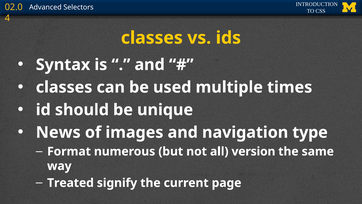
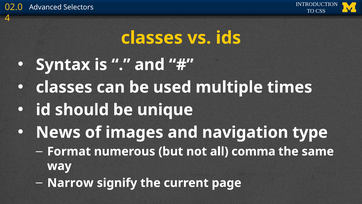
version: version -> comma (253, 151)
Treated: Treated -> Narrow (70, 183)
